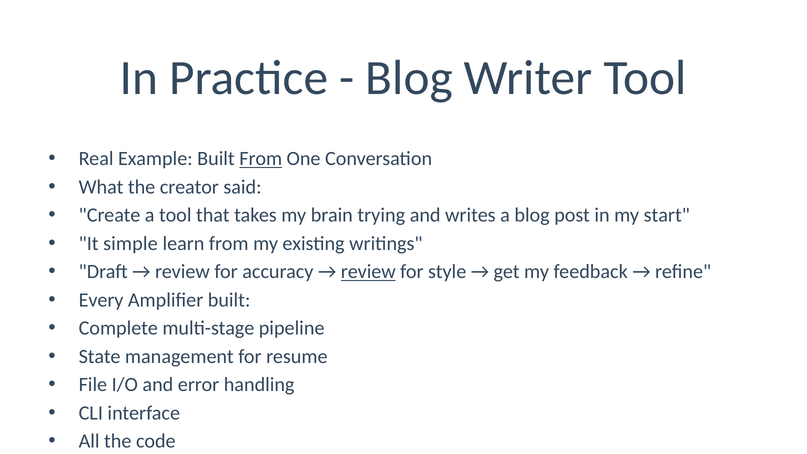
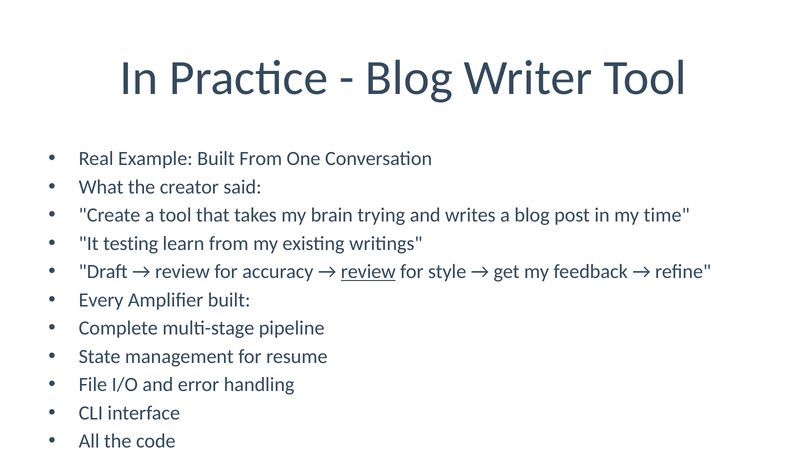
From underline: present -> none (261, 159)
start: start -> time (667, 215)
simple: simple -> testing (131, 244)
